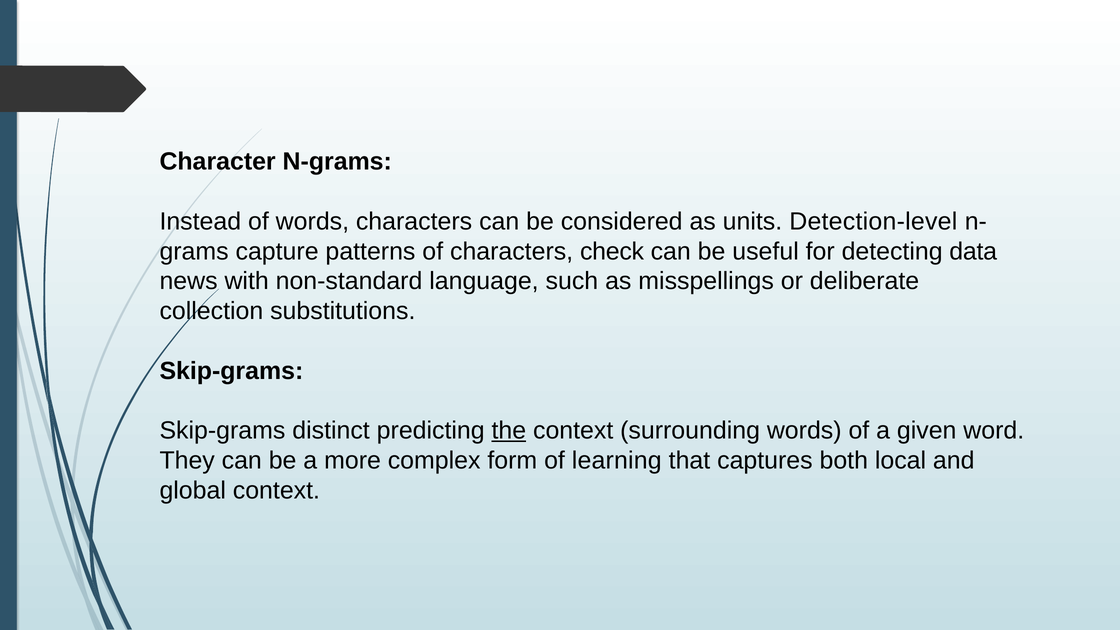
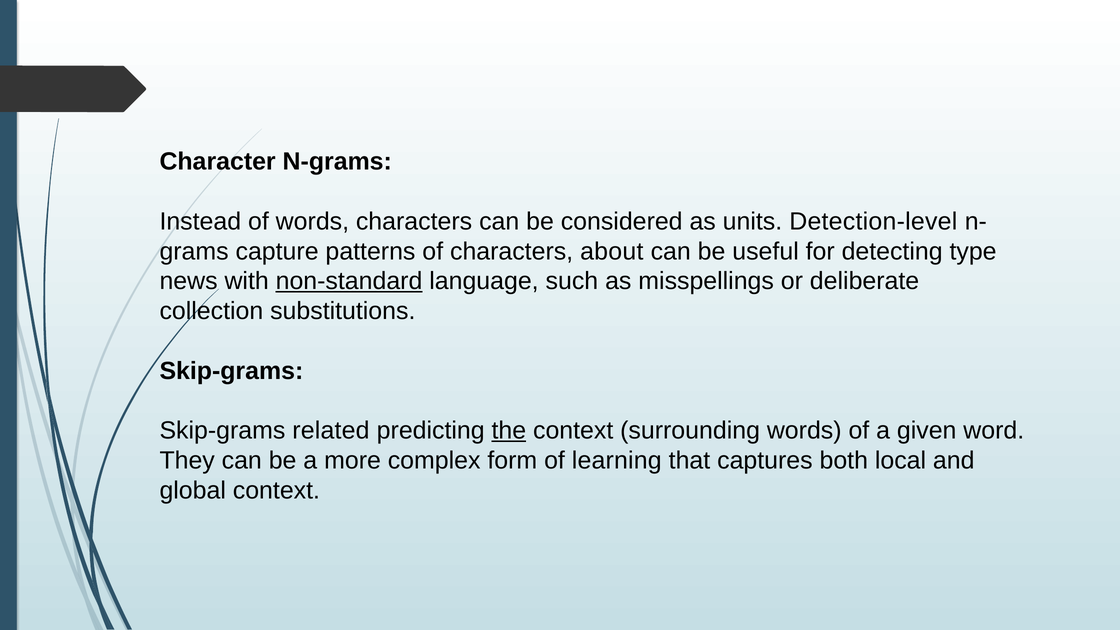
check: check -> about (612, 251)
data: data -> type (973, 251)
non-standard underline: none -> present (349, 281)
distinct: distinct -> related (331, 431)
